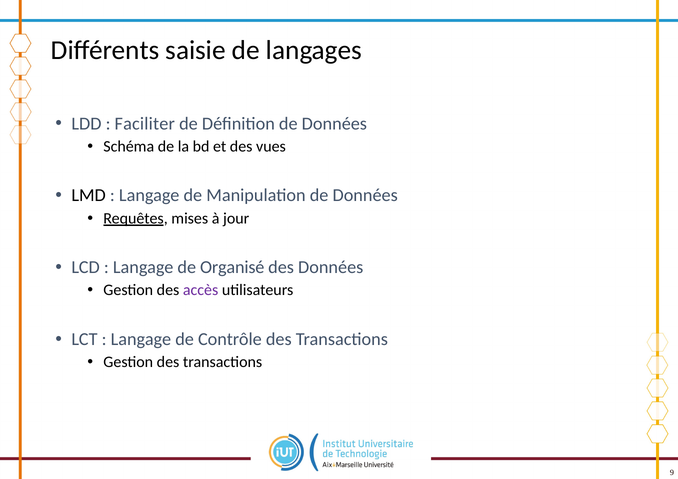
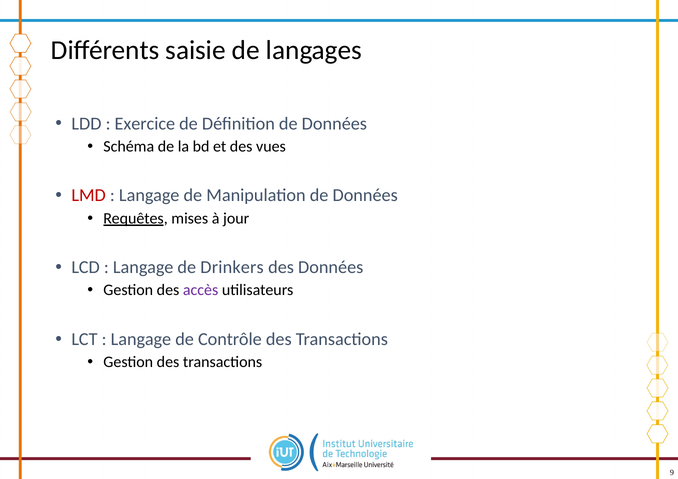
Faciliter: Faciliter -> Exercice (145, 124)
LMD colour: black -> red (89, 196)
Organisé: Organisé -> Drinkers (232, 268)
